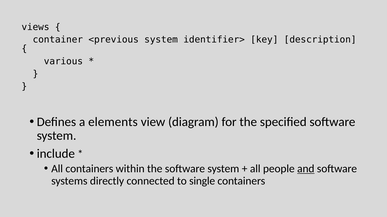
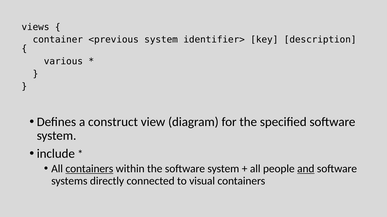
elements: elements -> construct (113, 122)
containers underline: none -> present (89, 169)
single: single -> visual (202, 181)
